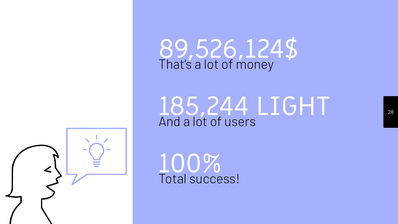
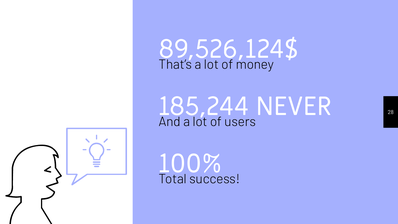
LIGHT: LIGHT -> NEVER (294, 106)
